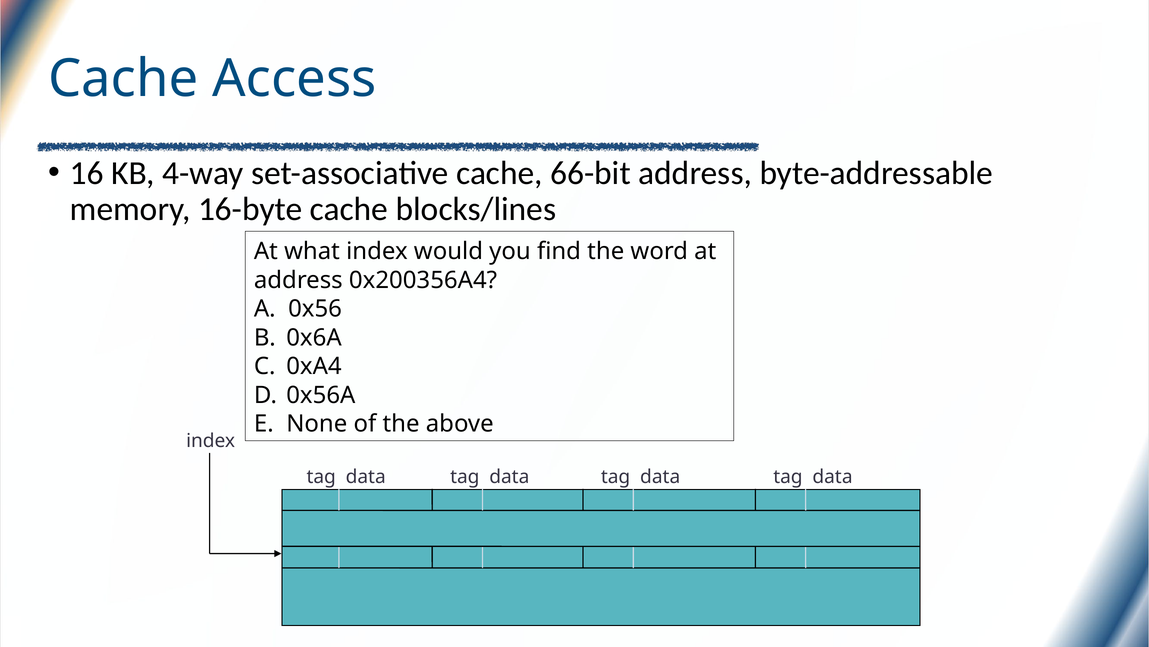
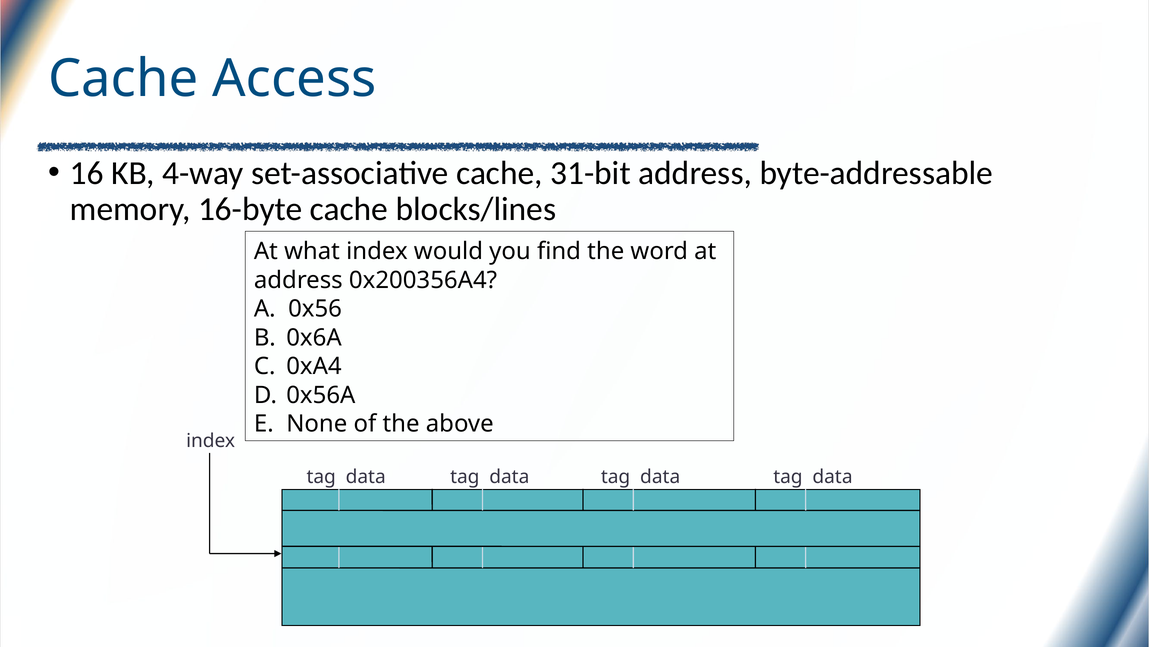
66-bit: 66-bit -> 31-bit (591, 173)
